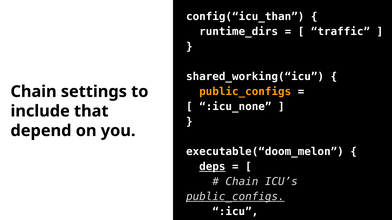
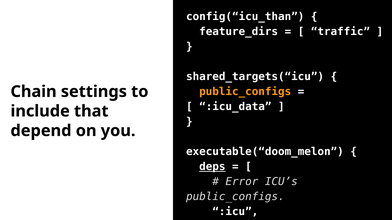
runtime_dirs: runtime_dirs -> feature_dirs (239, 32)
shared_working(“icu: shared_working(“icu -> shared_targets(“icu (255, 77)
:icu_none: :icu_none -> :icu_data (235, 107)
Chain: Chain -> Error (242, 182)
public_configs underline: present -> none (235, 197)
